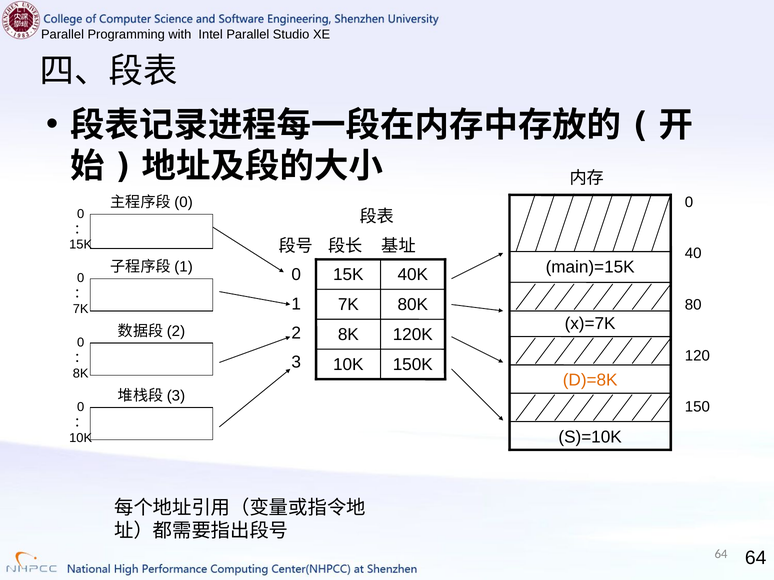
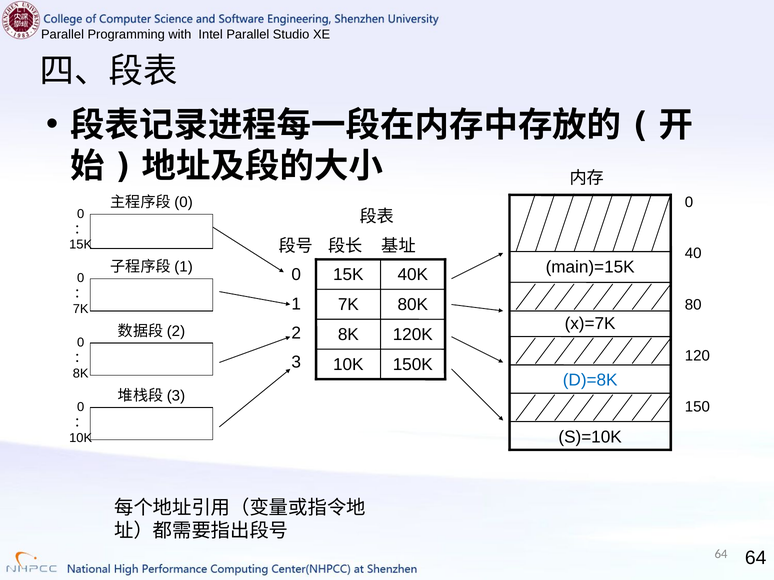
D)=8K colour: orange -> blue (590, 381)
